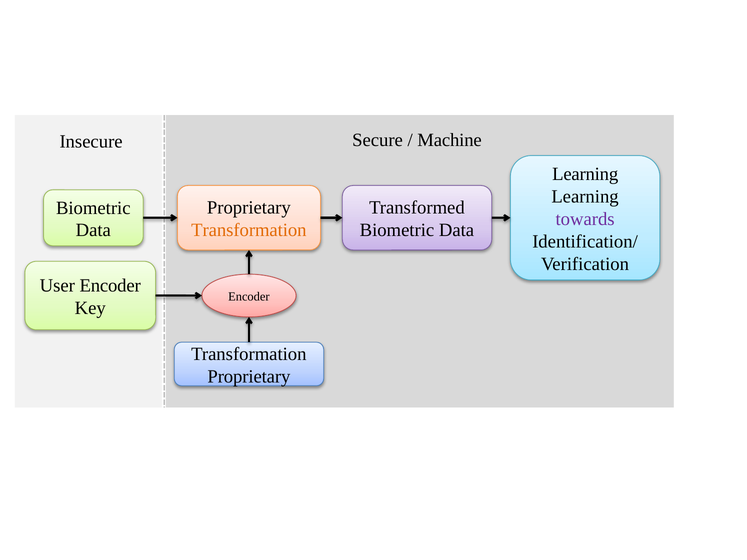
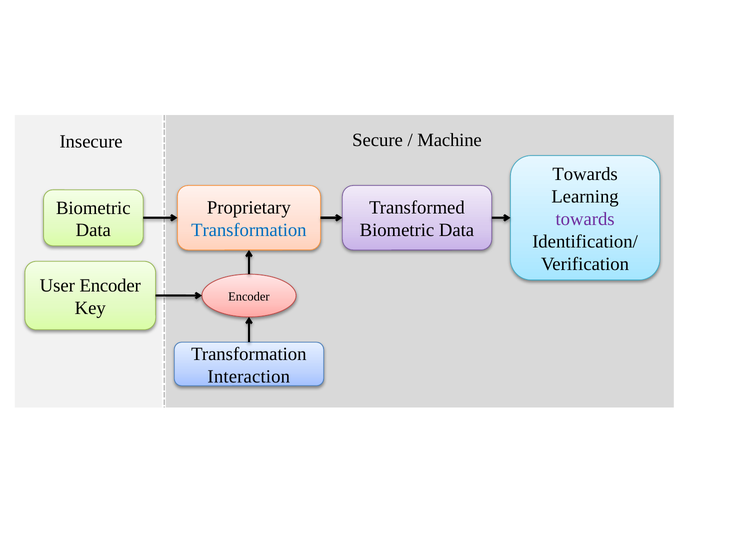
Learning: Learning -> Towards (585, 174)
Transformation colour: orange -> blue (249, 230)
Proprietary: Proprietary -> Interaction (249, 377)
